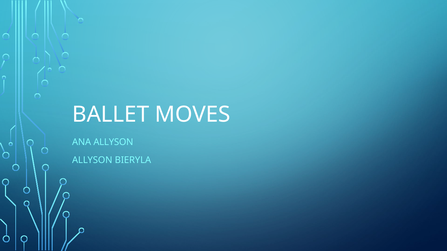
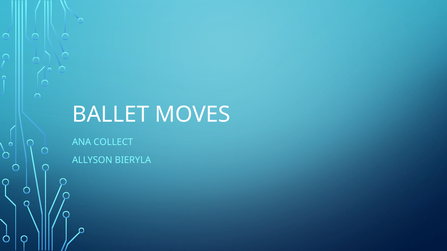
ANA ALLYSON: ALLYSON -> COLLECT (113, 142)
